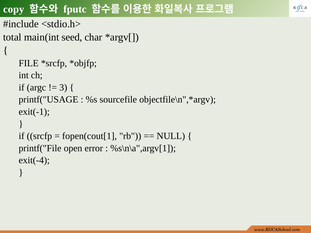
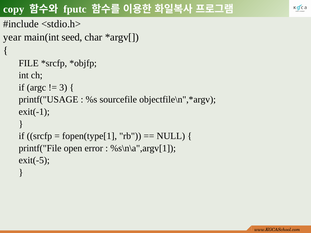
total: total -> year (12, 37)
fopen(cout[1: fopen(cout[1 -> fopen(type[1 (89, 136)
exit(-4: exit(-4 -> exit(-5 (34, 161)
